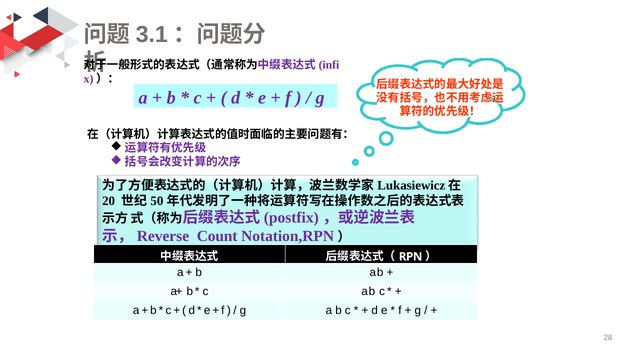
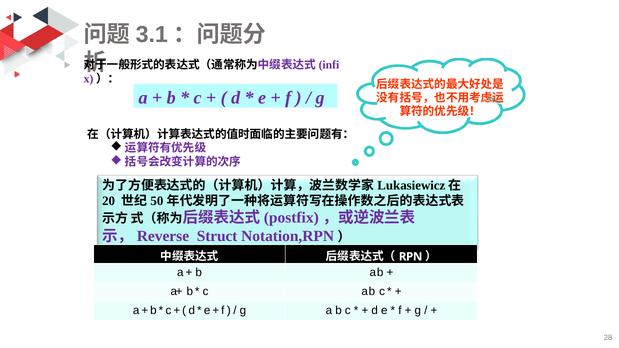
Count: Count -> Struct (217, 236)
